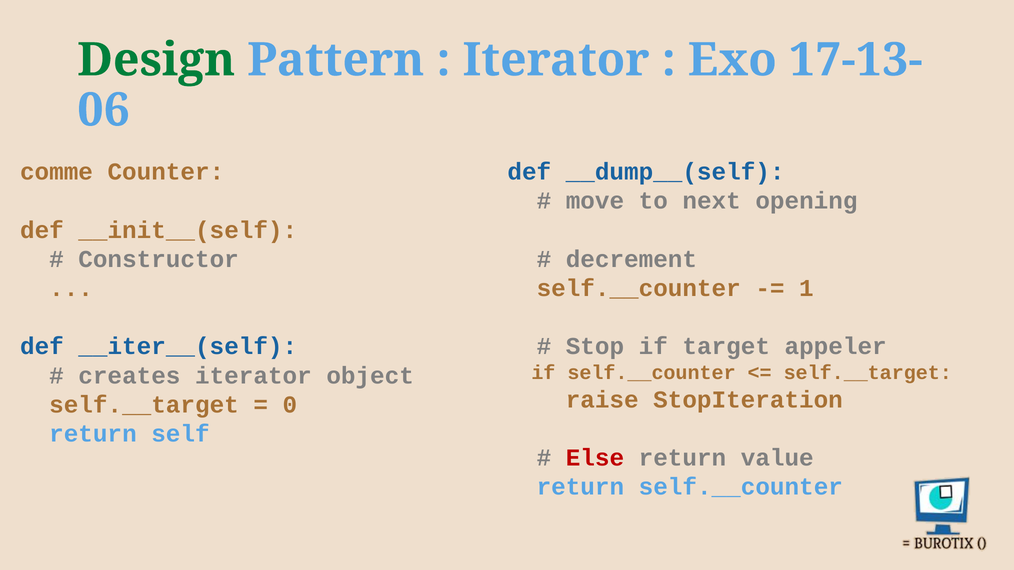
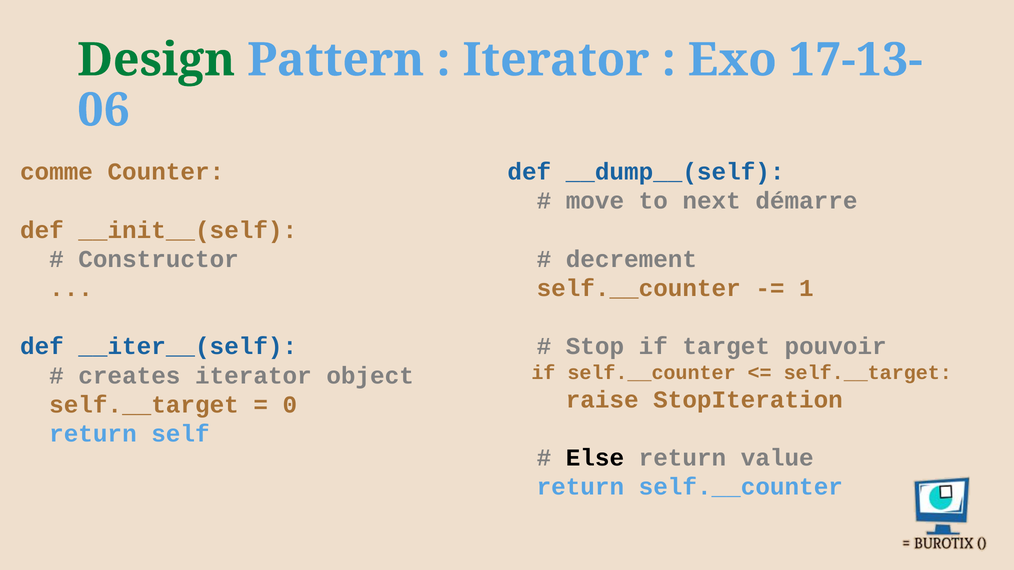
opening: opening -> démarre (806, 201)
appeler: appeler -> pouvoir (836, 347)
Else colour: red -> black (595, 458)
